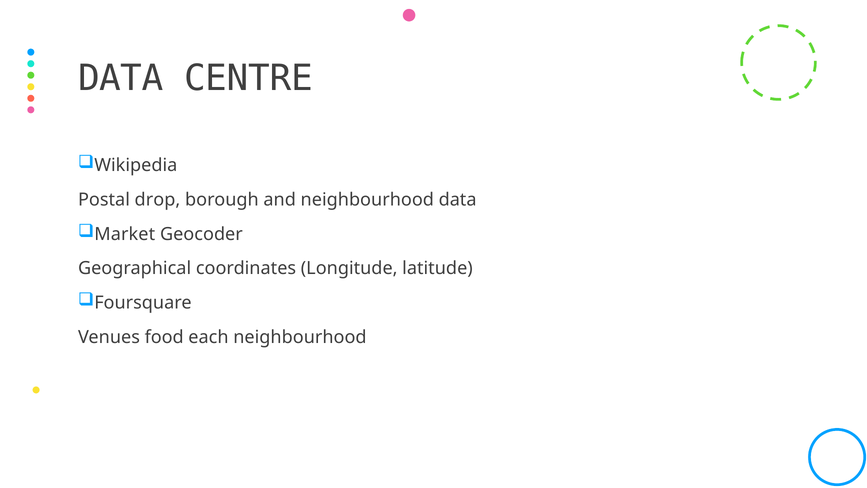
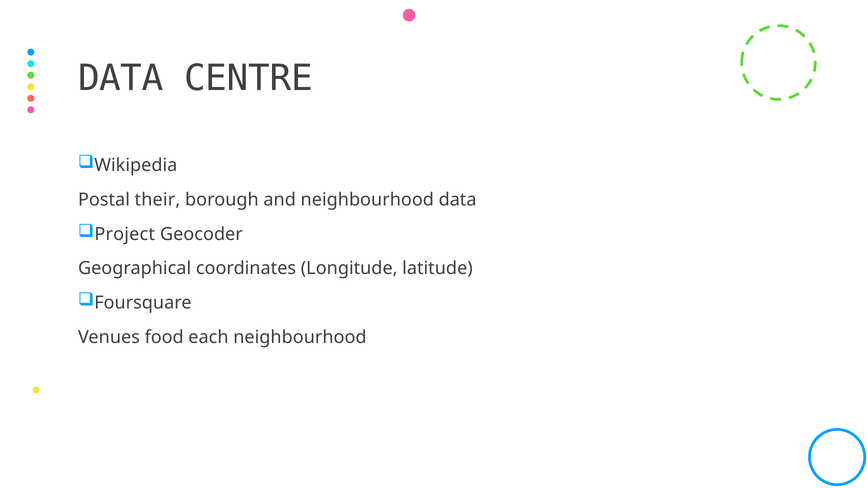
drop: drop -> their (157, 200)
Market: Market -> Project (125, 234)
